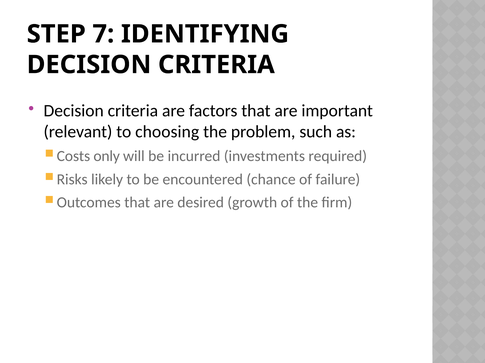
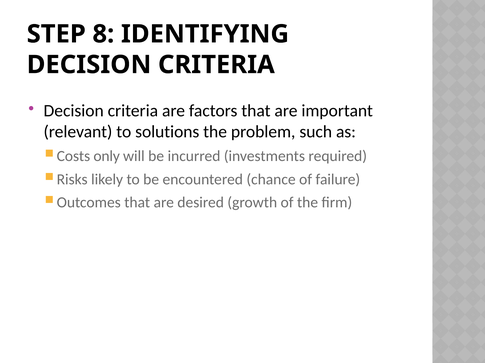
7: 7 -> 8 (103, 34)
choosing: choosing -> solutions (167, 132)
